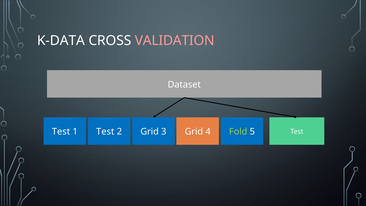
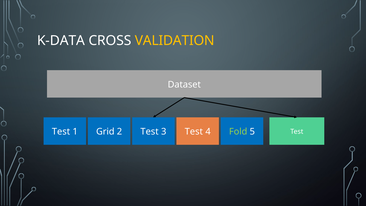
VALIDATION colour: pink -> yellow (175, 41)
1 Test: Test -> Grid (105, 132)
2 Grid: Grid -> Test (150, 132)
3 Grid: Grid -> Test (194, 132)
